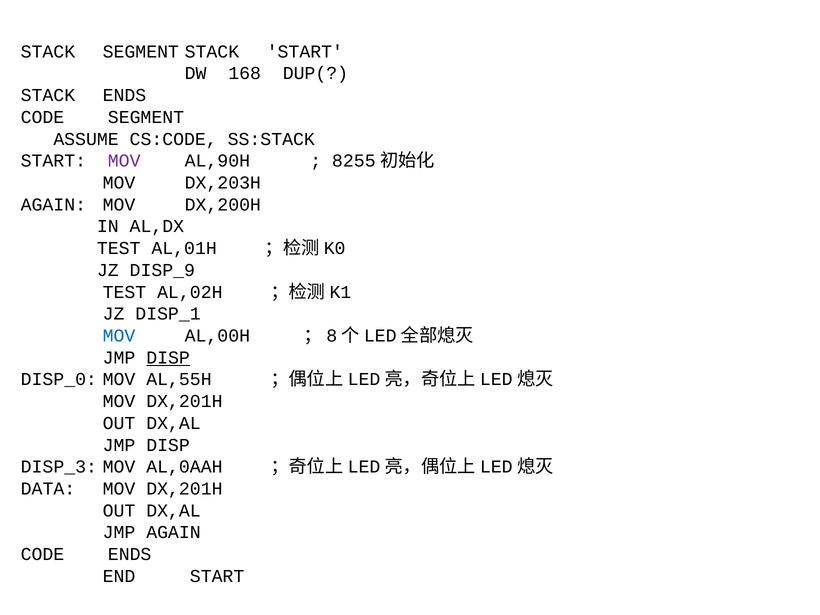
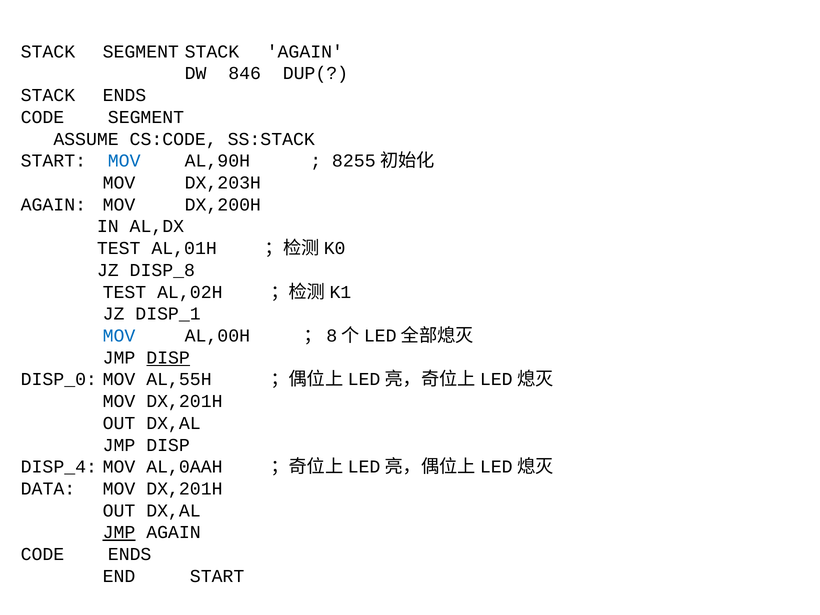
STACK START: START -> AGAIN (305, 52)
168: 168 -> 846 (245, 73)
MOV colour: purple -> blue (124, 161)
DISP_9: DISP_9 -> DISP_8 (162, 270)
DISP_3: DISP_3 -> DISP_4 (59, 467)
JMP underline: none -> present (119, 532)
